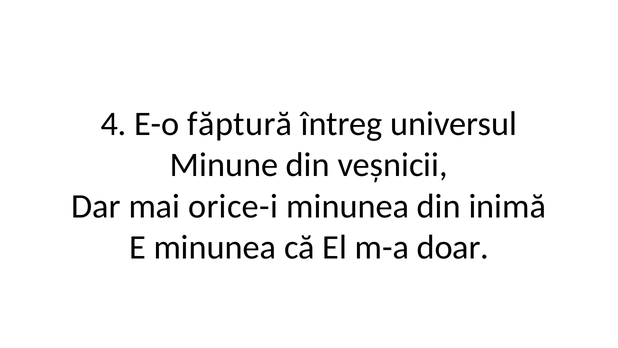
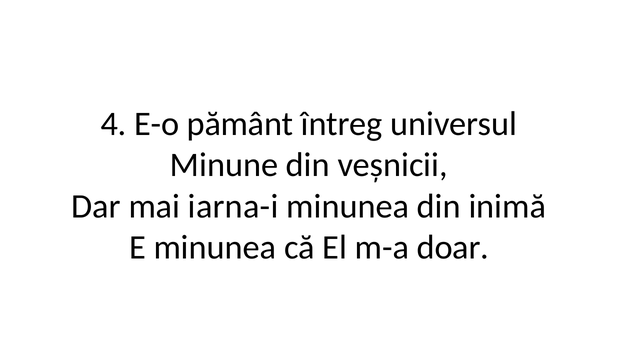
făptură: făptură -> pământ (240, 124)
orice-i: orice-i -> iarna-i (233, 206)
